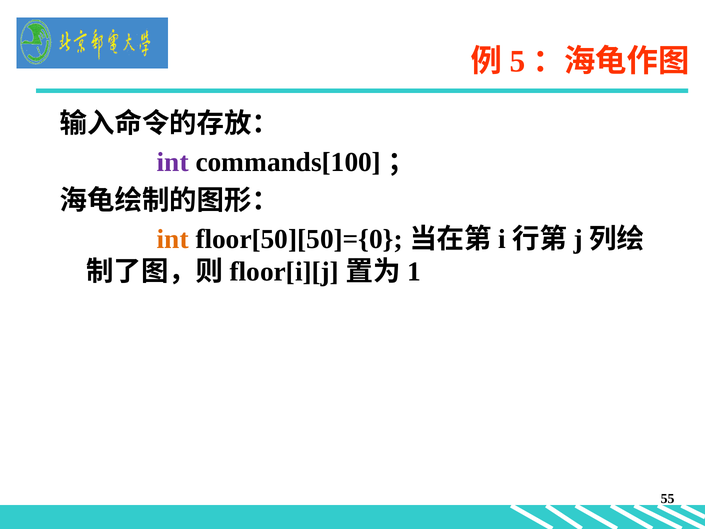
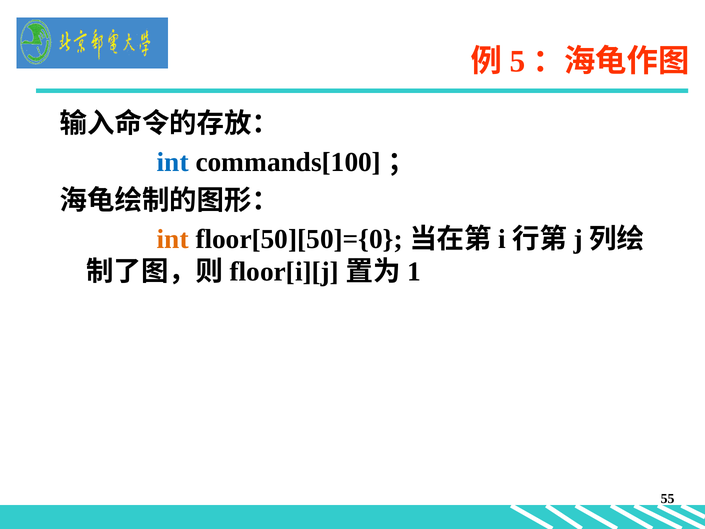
int colour: purple -> blue (173, 162)
